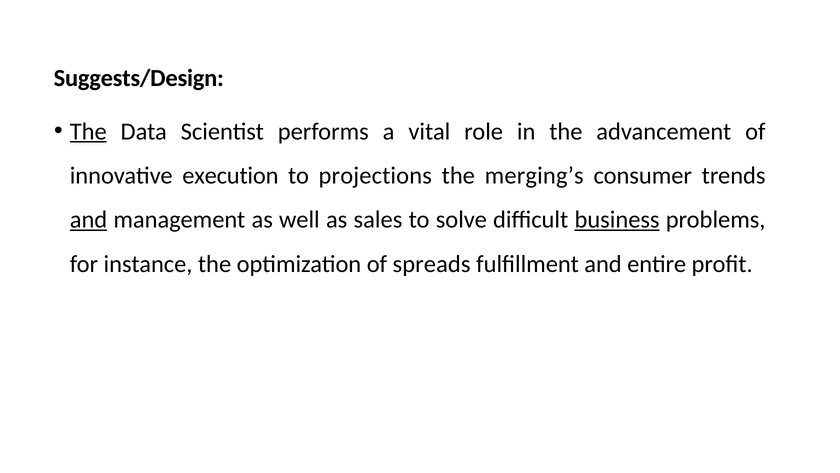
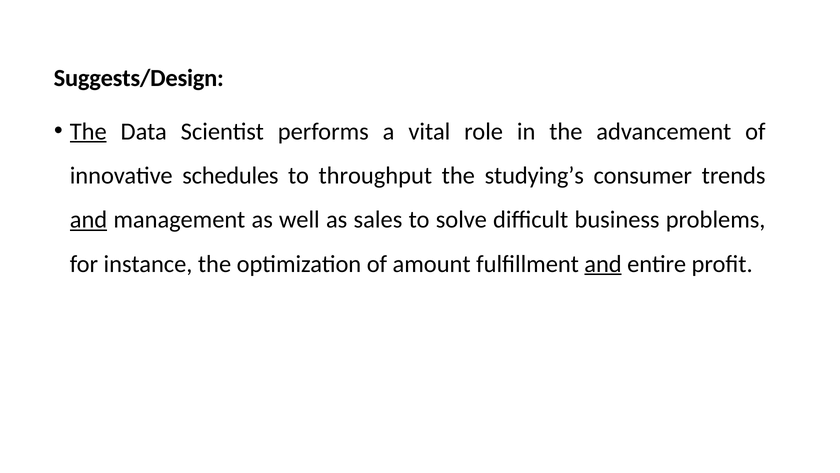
execution: execution -> schedules (230, 175)
projections: projections -> throughput (375, 175)
merging’s: merging’s -> studying’s (534, 175)
business underline: present -> none (617, 220)
spreads: spreads -> amount (432, 264)
and underline: none -> present (603, 264)
